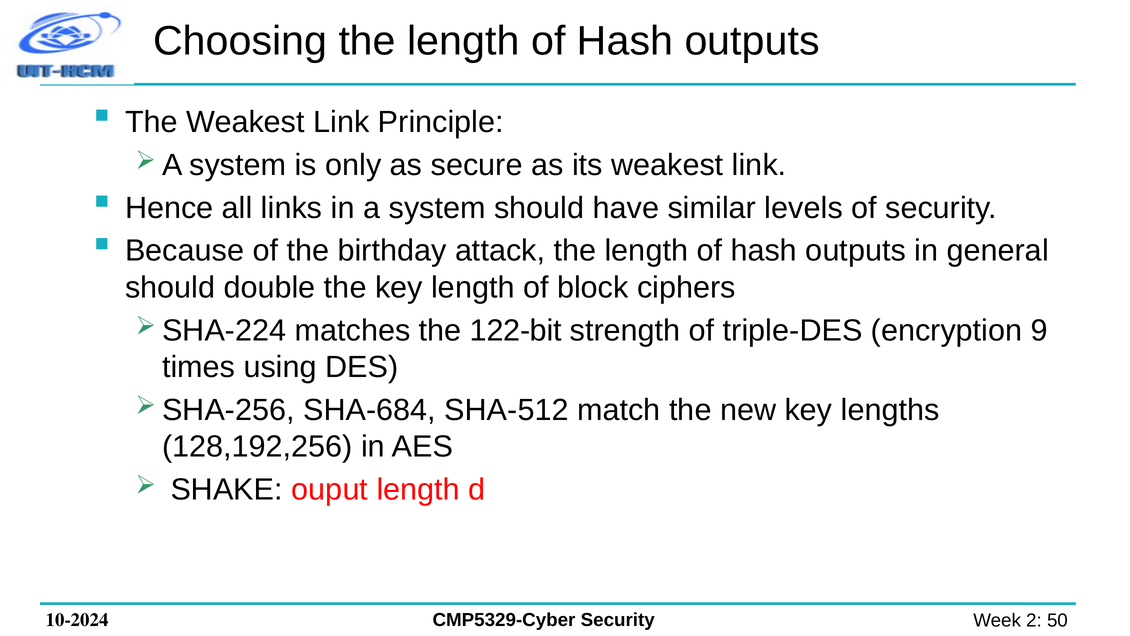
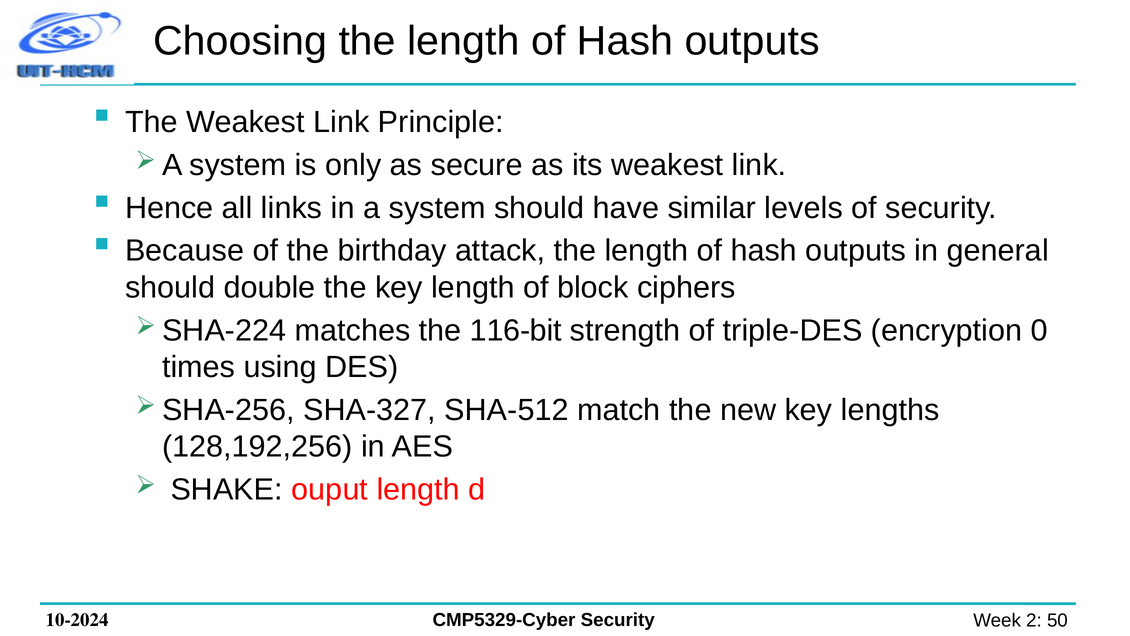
122-bit: 122-bit -> 116-bit (516, 330)
9: 9 -> 0 (1039, 330)
SHA-684: SHA-684 -> SHA-327 (370, 410)
